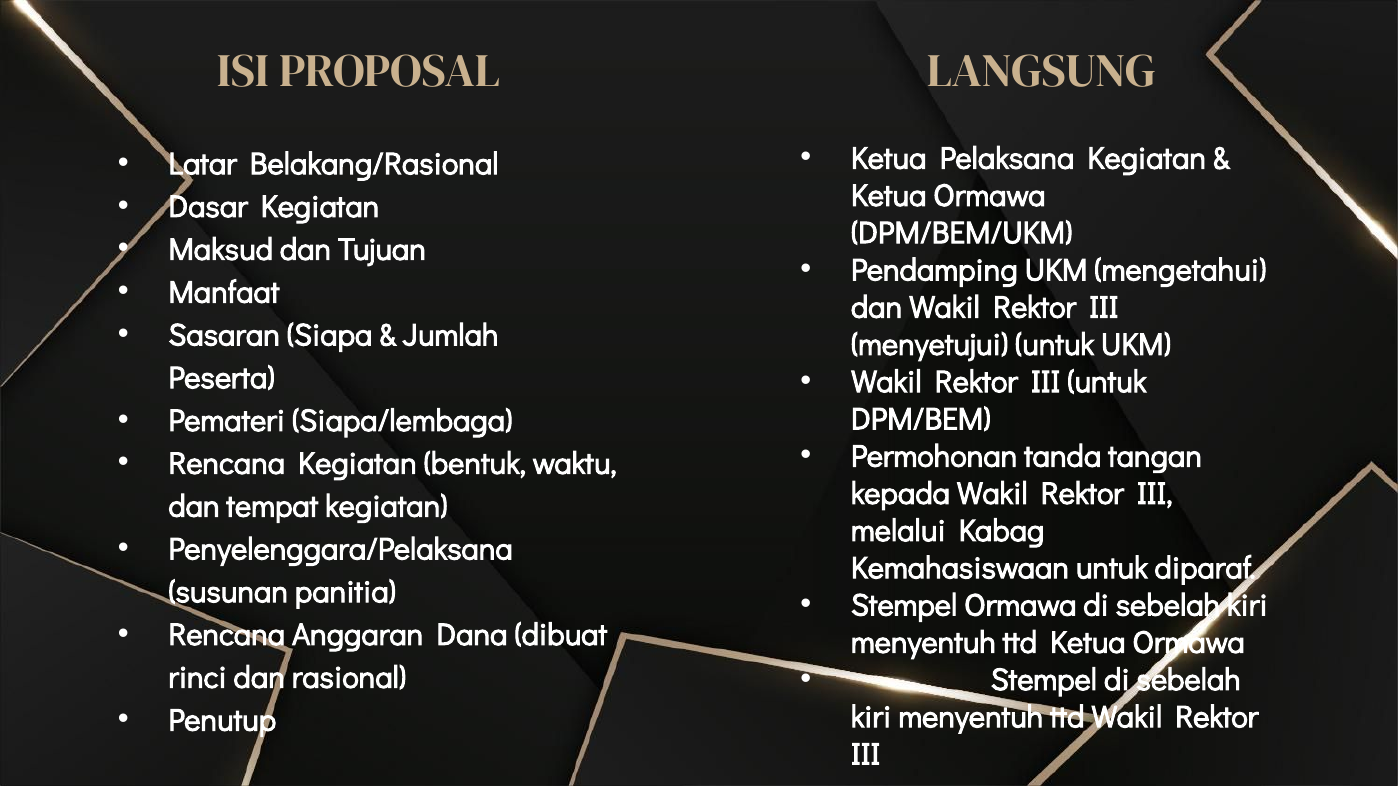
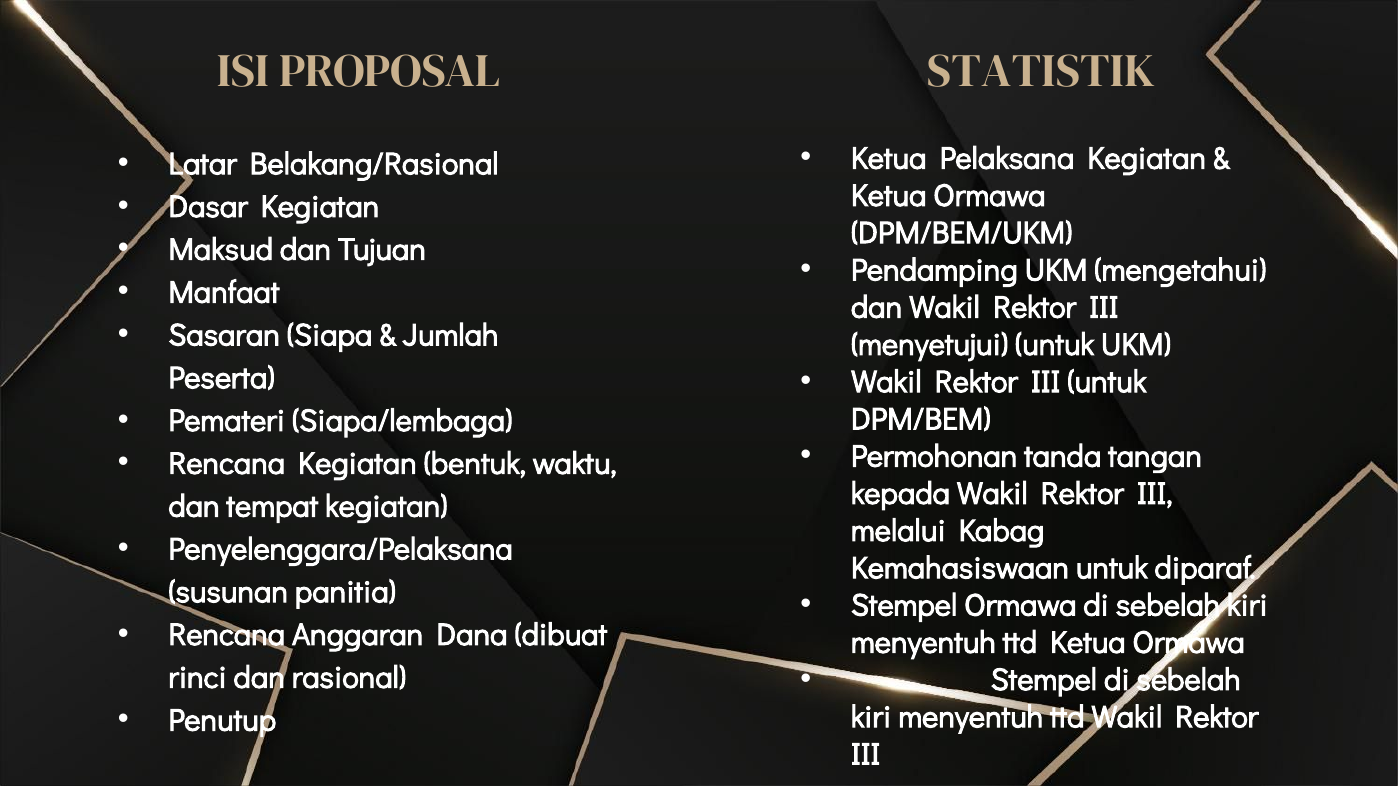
LANGSUNG: LANGSUNG -> STATISTIK (1041, 71)
